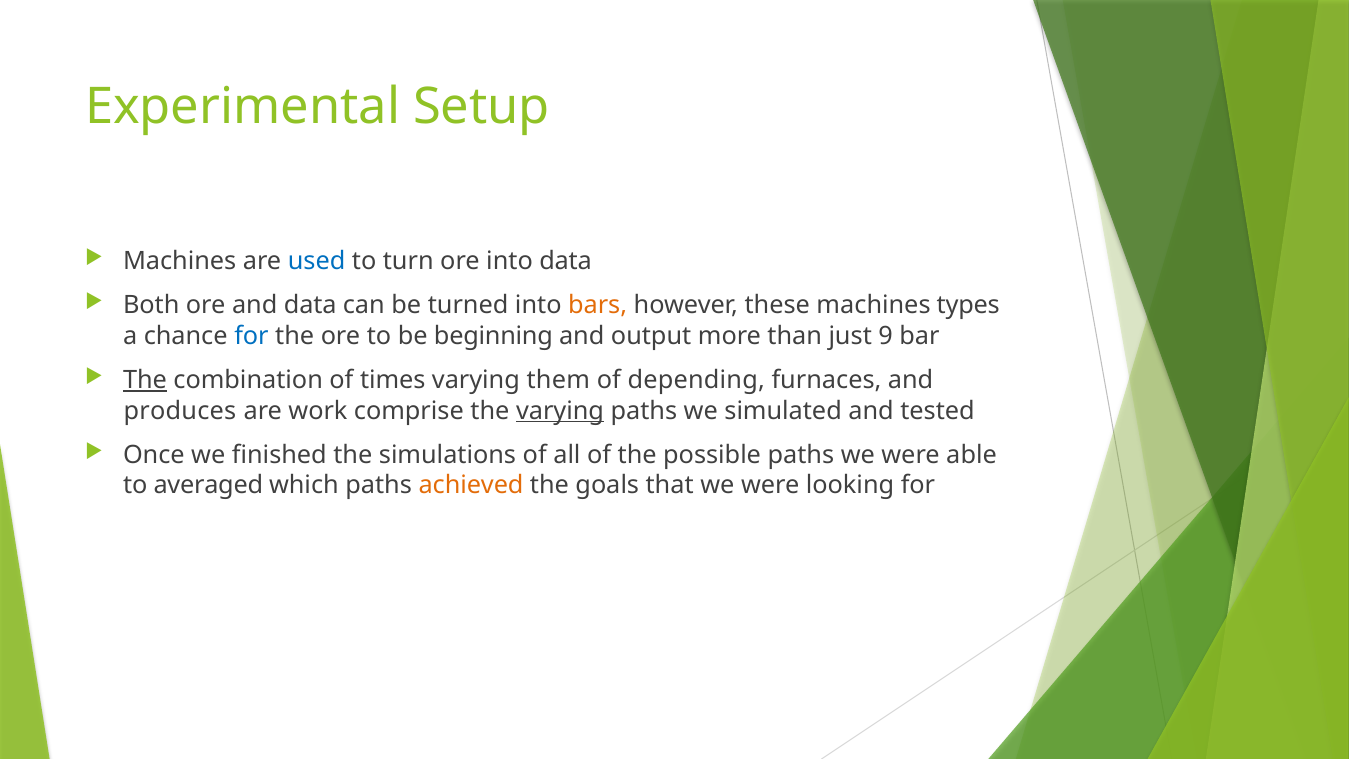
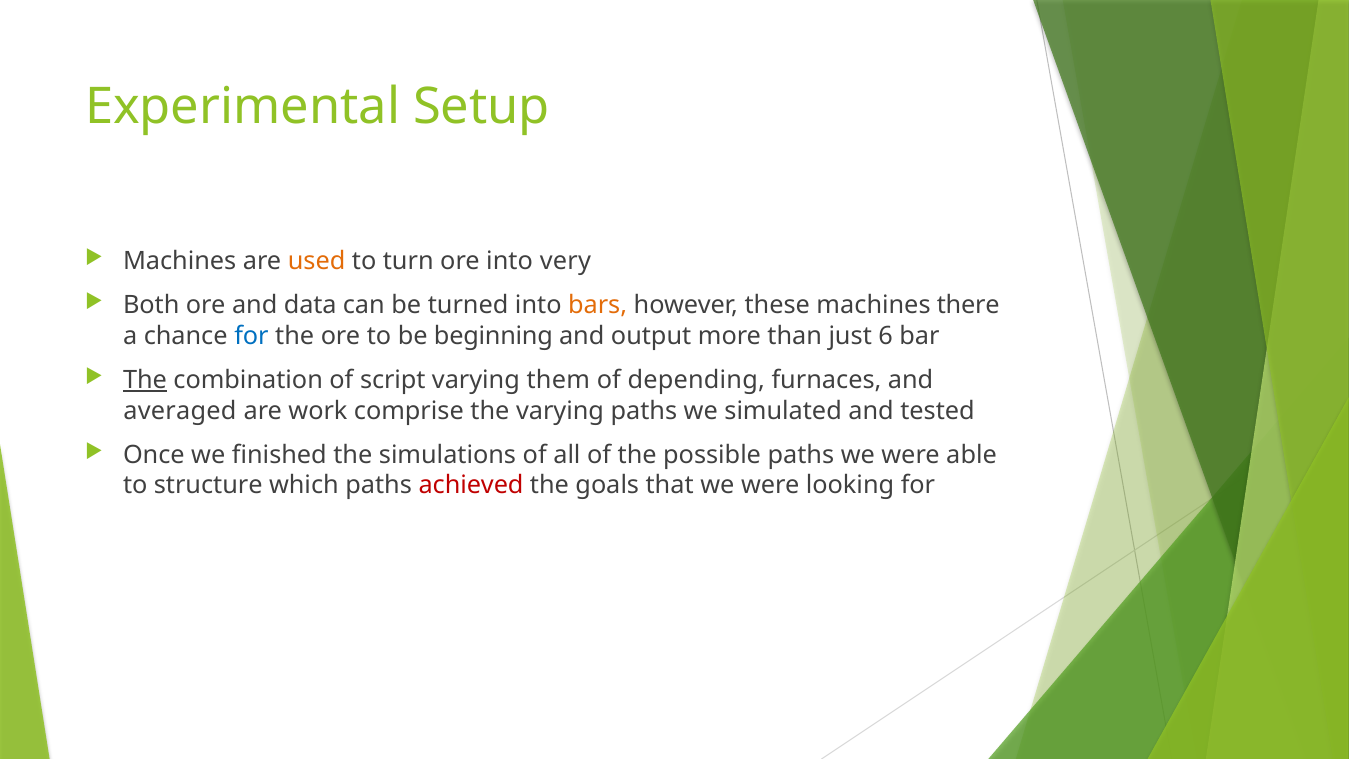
used colour: blue -> orange (317, 261)
into data: data -> very (565, 261)
types: types -> there (968, 305)
9: 9 -> 6 (886, 336)
times: times -> script (393, 380)
produces: produces -> averaged (180, 411)
varying underline: present -> none (560, 411)
averaged: averaged -> structure (208, 485)
achieved colour: orange -> red (471, 485)
